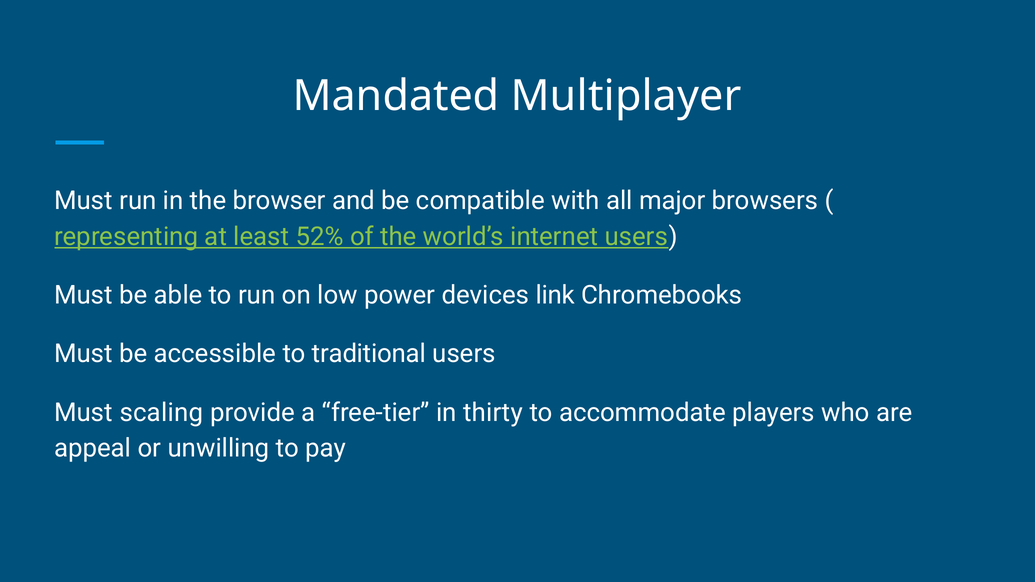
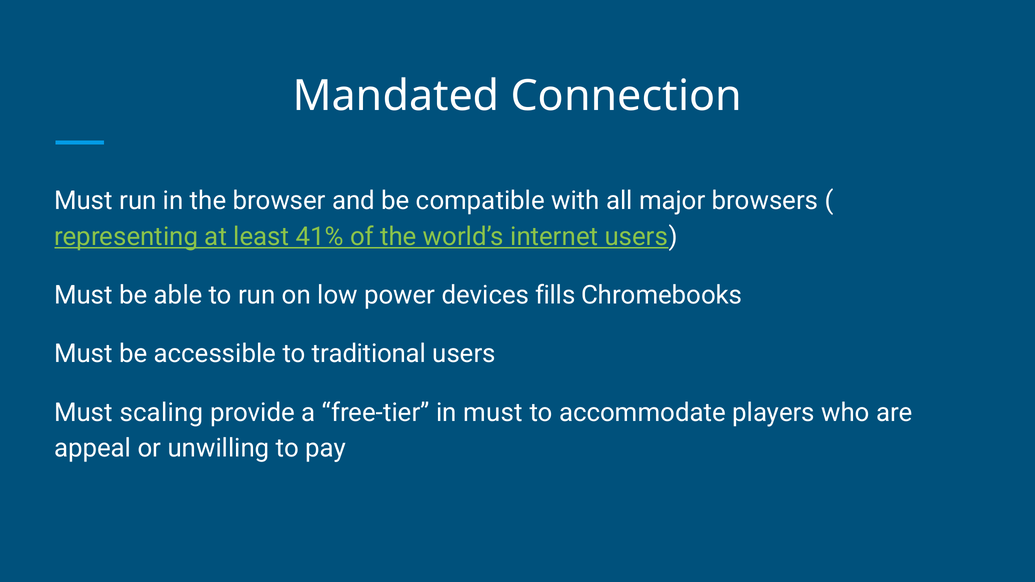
Multiplayer: Multiplayer -> Connection (626, 96)
52%: 52% -> 41% (320, 237)
link: link -> fills (555, 295)
in thirty: thirty -> must (493, 413)
